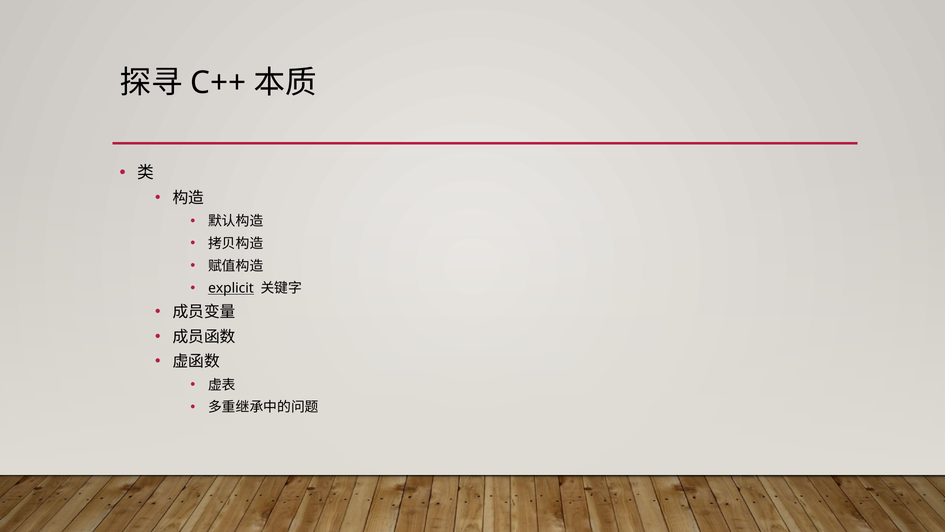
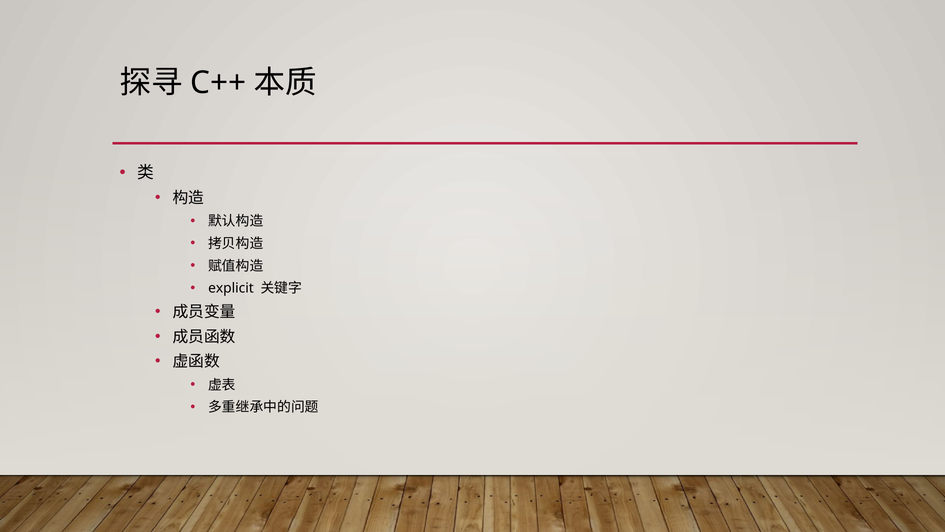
explicit underline: present -> none (231, 288)
